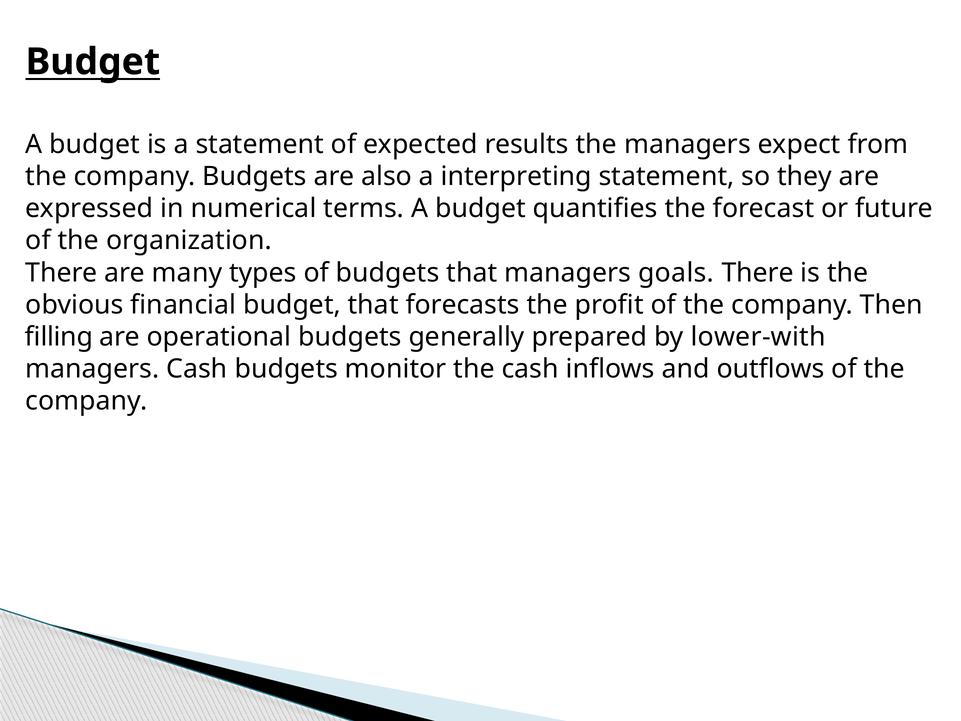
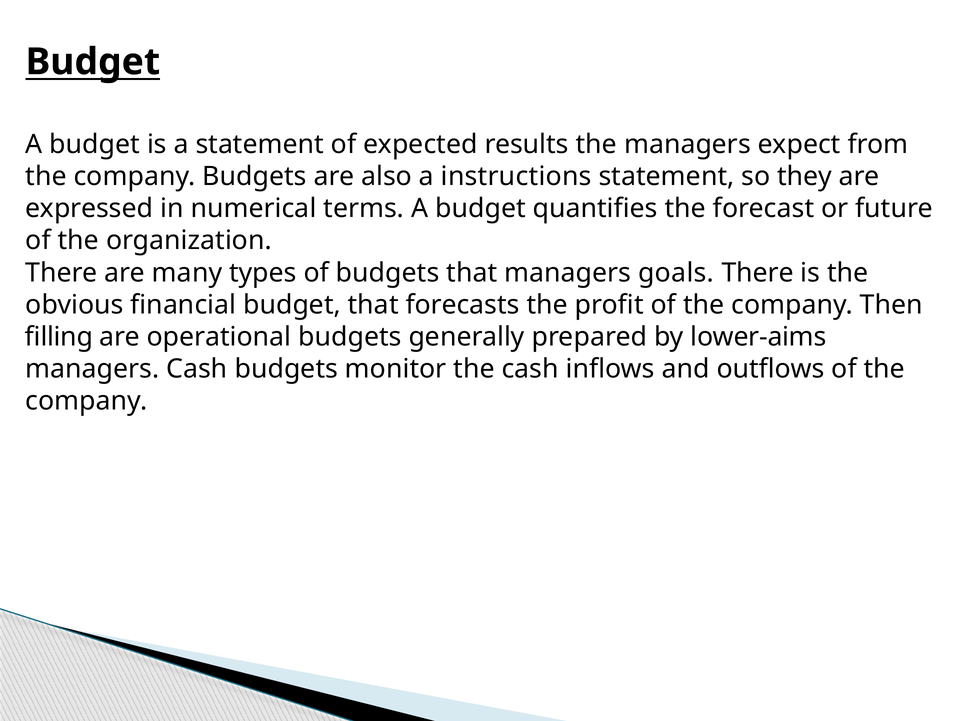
interpreting: interpreting -> instructions (516, 176)
lower-with: lower-with -> lower-aims (758, 337)
